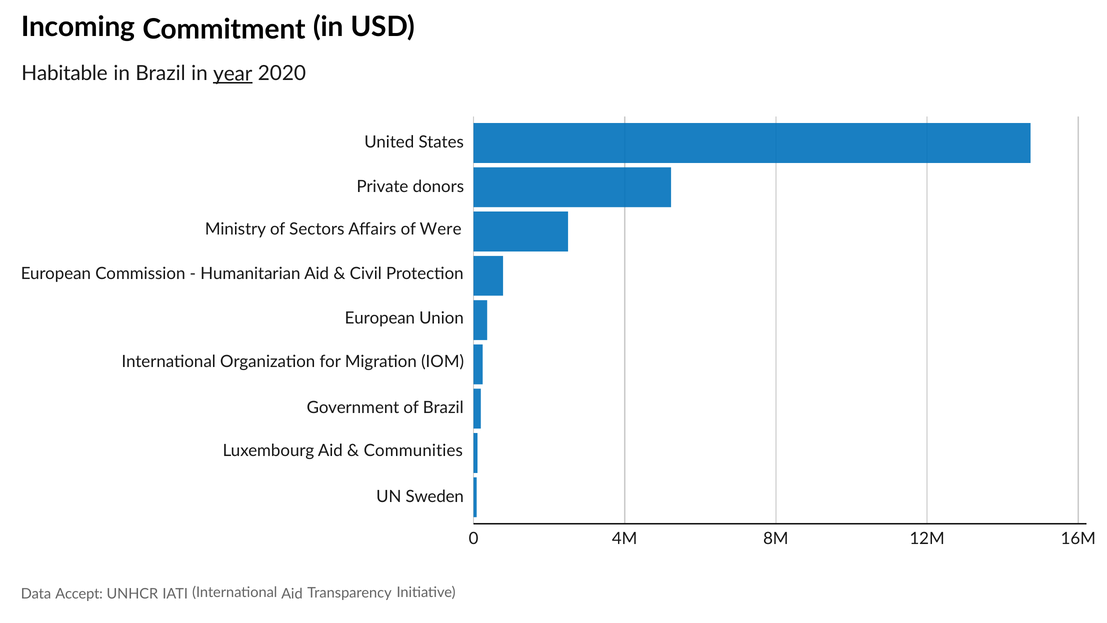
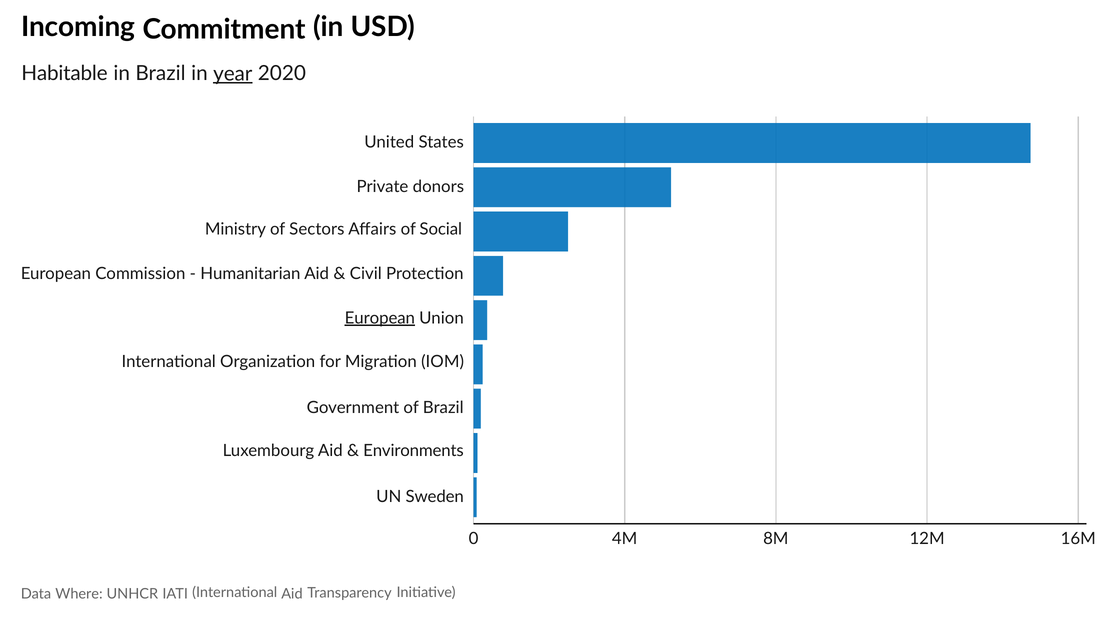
Were: Were -> Social (441, 229)
European underline: none -> present (380, 318)
Communities: Communities -> Environments (413, 450)
Accept: Accept -> Where (79, 594)
